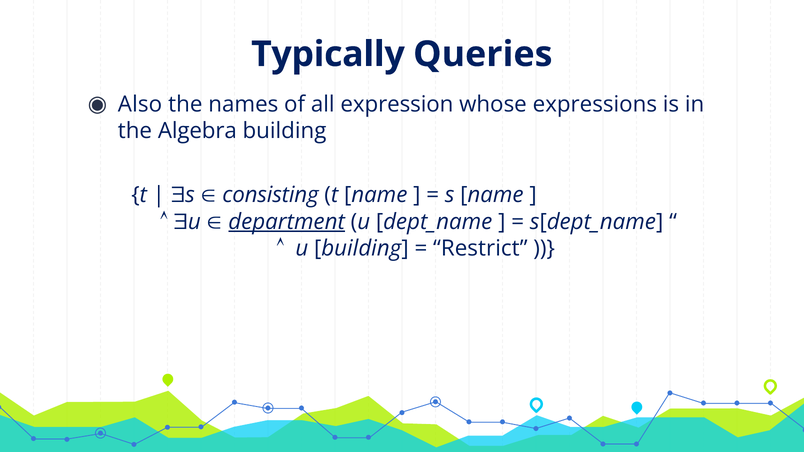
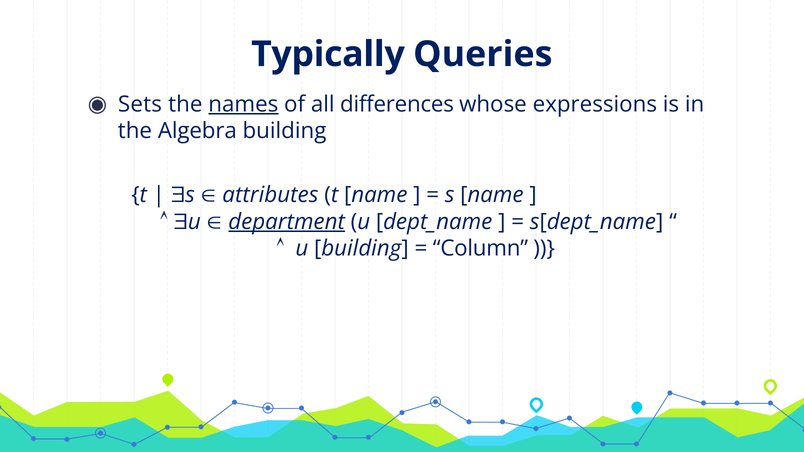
Also: Also -> Sets (140, 104)
names underline: none -> present (243, 104)
expression: expression -> differences (397, 104)
consisting: consisting -> attributes (270, 195)
Restrict: Restrict -> Column (480, 249)
